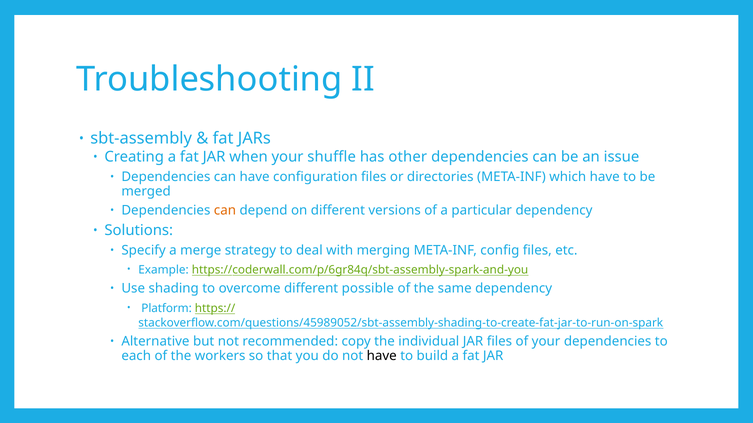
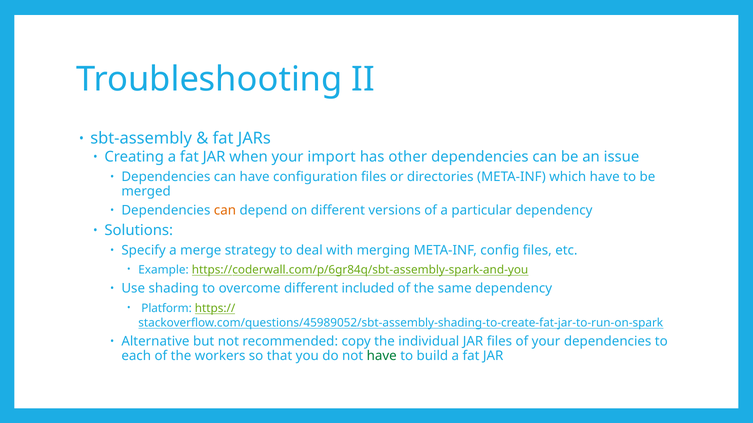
shuffle: shuffle -> import (332, 157)
possible: possible -> included (368, 289)
have colour: black -> green (382, 356)
